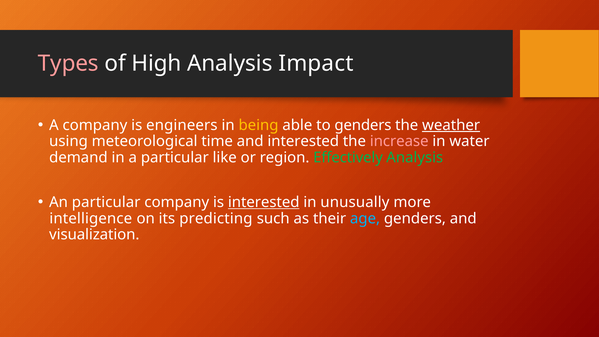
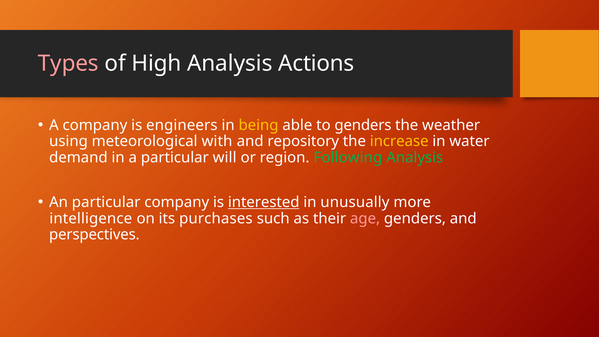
Impact: Impact -> Actions (316, 63)
weather underline: present -> none (451, 125)
time: time -> with (217, 141)
and interested: interested -> repository (303, 141)
increase colour: pink -> yellow (399, 141)
like: like -> will (225, 157)
Effectively: Effectively -> Following (348, 157)
predicting: predicting -> purchases (216, 218)
age colour: light blue -> pink (365, 218)
visualization: visualization -> perspectives (94, 235)
